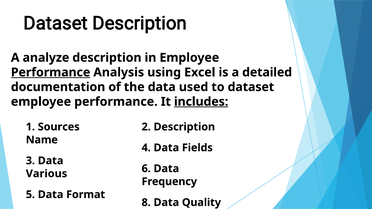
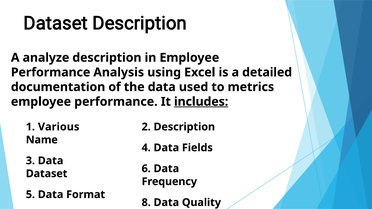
Performance underline: present -> none (51, 72)
dataset: dataset -> metrics (251, 87)
Sources: Sources -> Various (59, 127)
Various: Various -> Dataset (47, 174)
